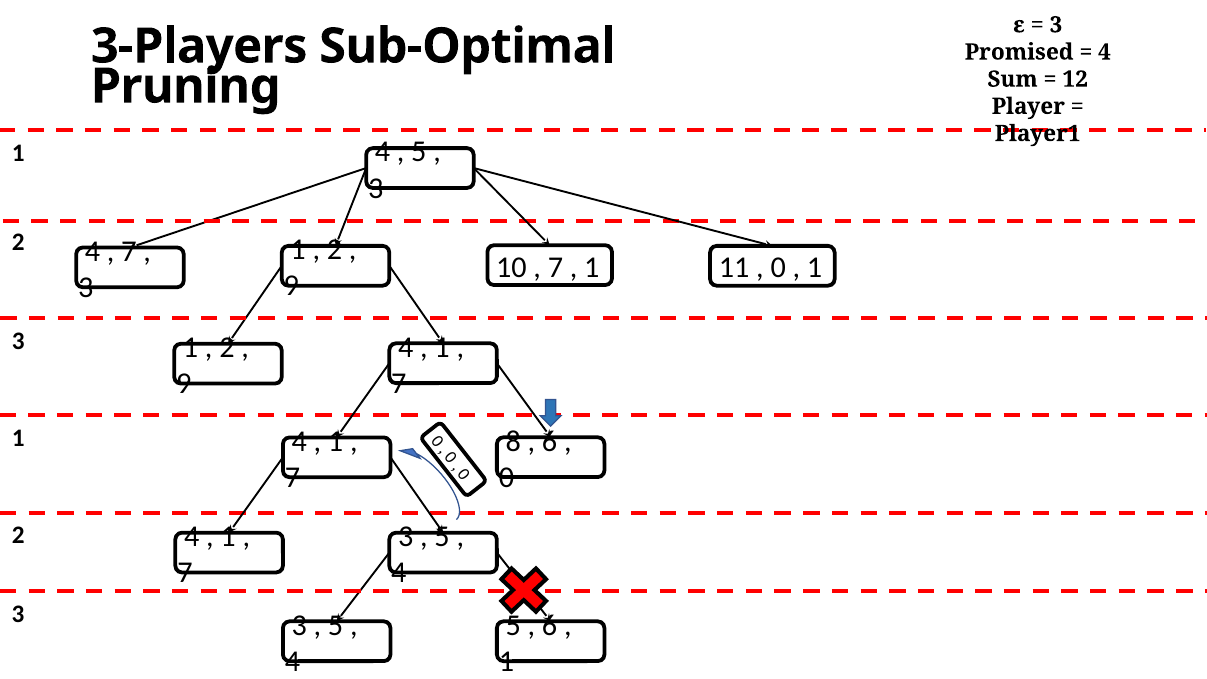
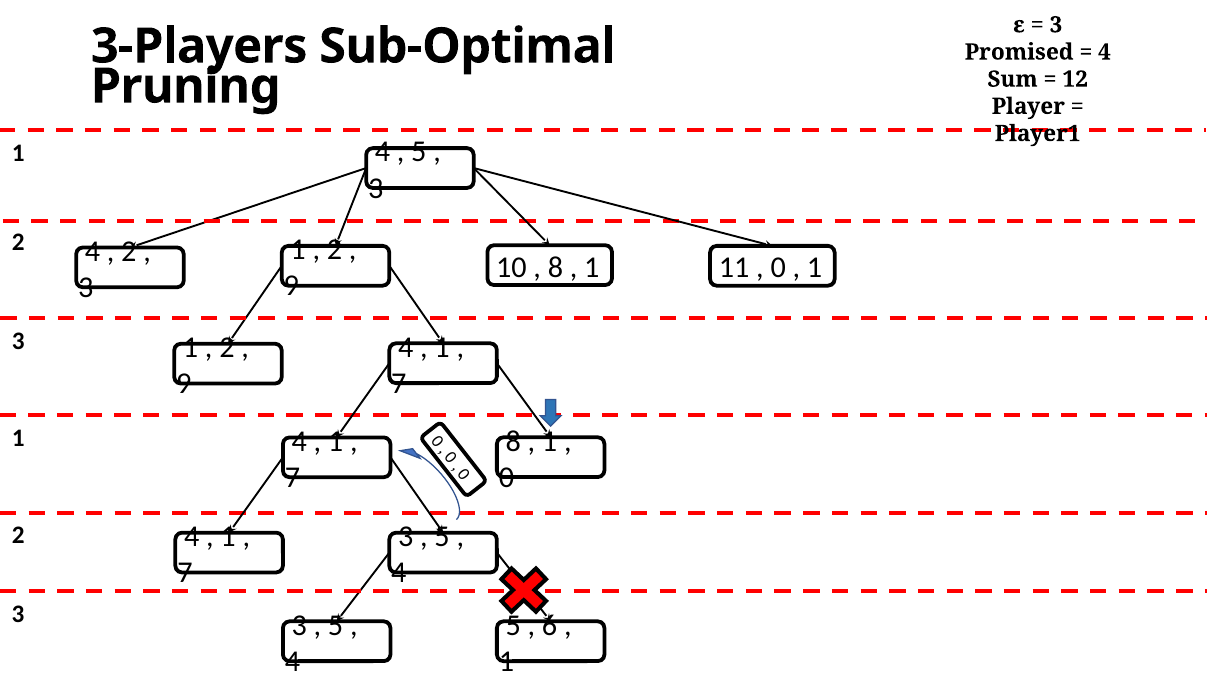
7: 7 -> 2 (129, 251)
7: 7 -> 8 (556, 267)
6: 6 -> 1 (550, 441)
